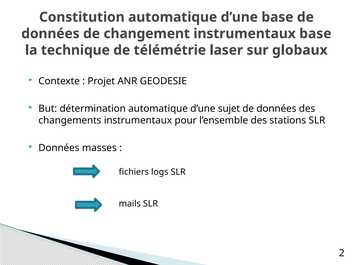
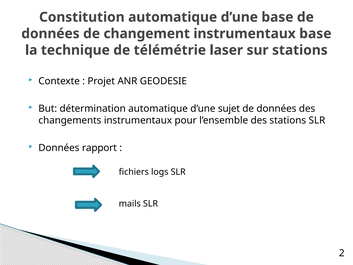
sur globaux: globaux -> stations (300, 50)
masses: masses -> rapport (99, 148)
